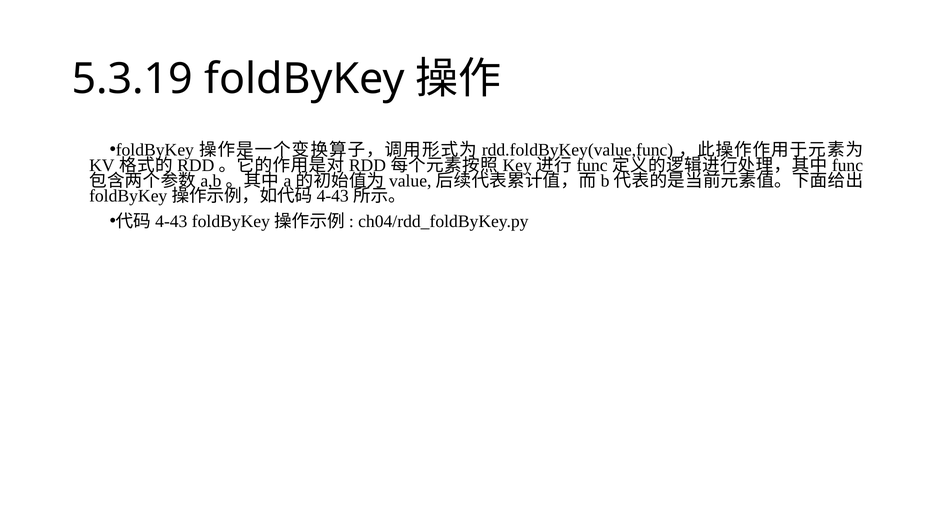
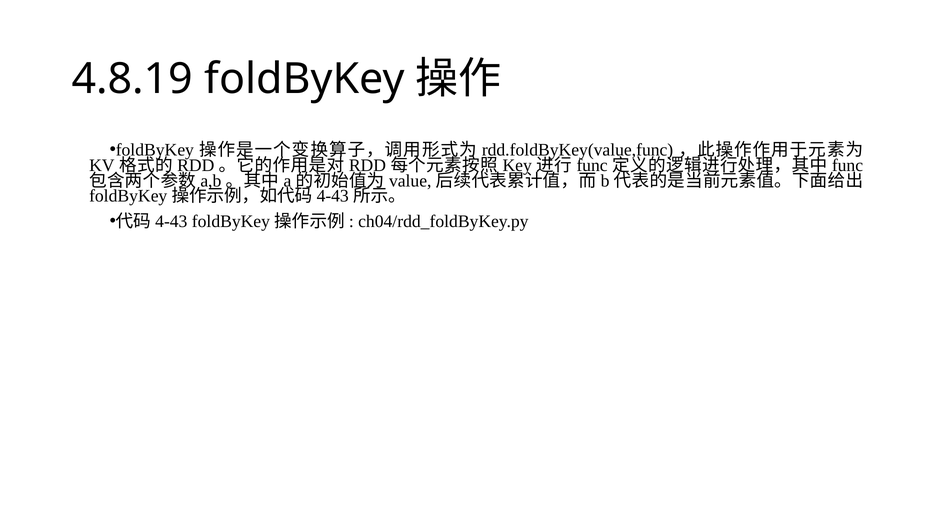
5.3.19: 5.3.19 -> 4.8.19 (132, 79)
